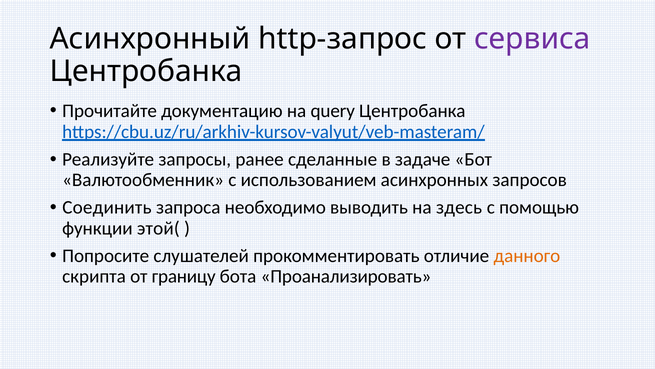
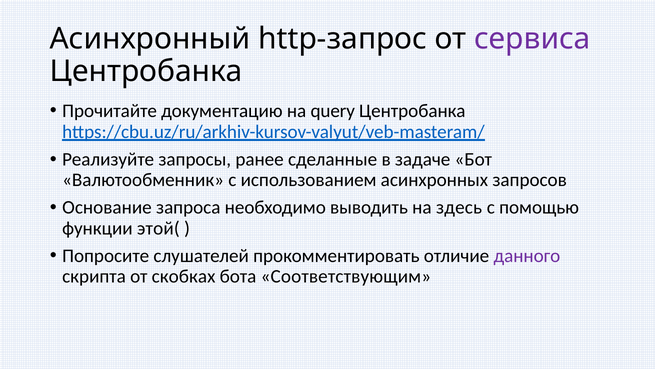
Соединить: Соединить -> Основание (107, 207)
данного colour: orange -> purple (527, 255)
границу: границу -> скобках (184, 276)
Проанализировать: Проанализировать -> Соответствующим (346, 276)
